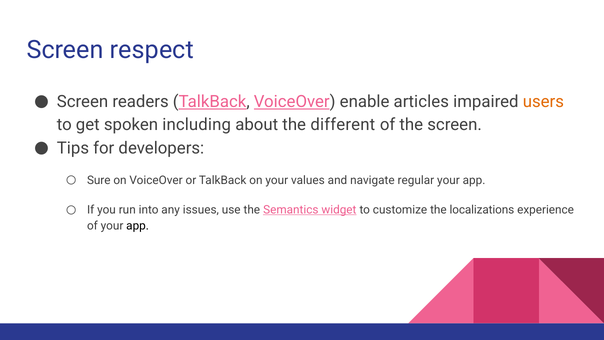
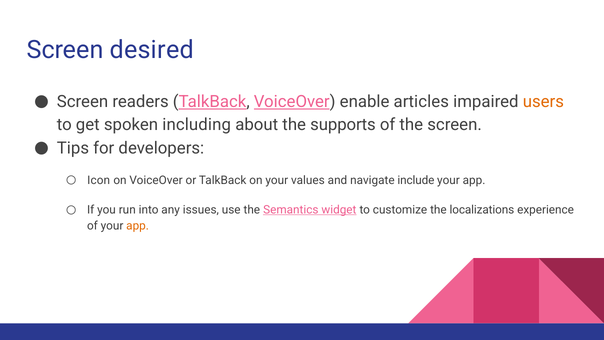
respect: respect -> desired (152, 50)
different: different -> supports (343, 125)
Sure: Sure -> Icon (99, 180)
regular: regular -> include (416, 180)
app colour: black -> orange (138, 226)
